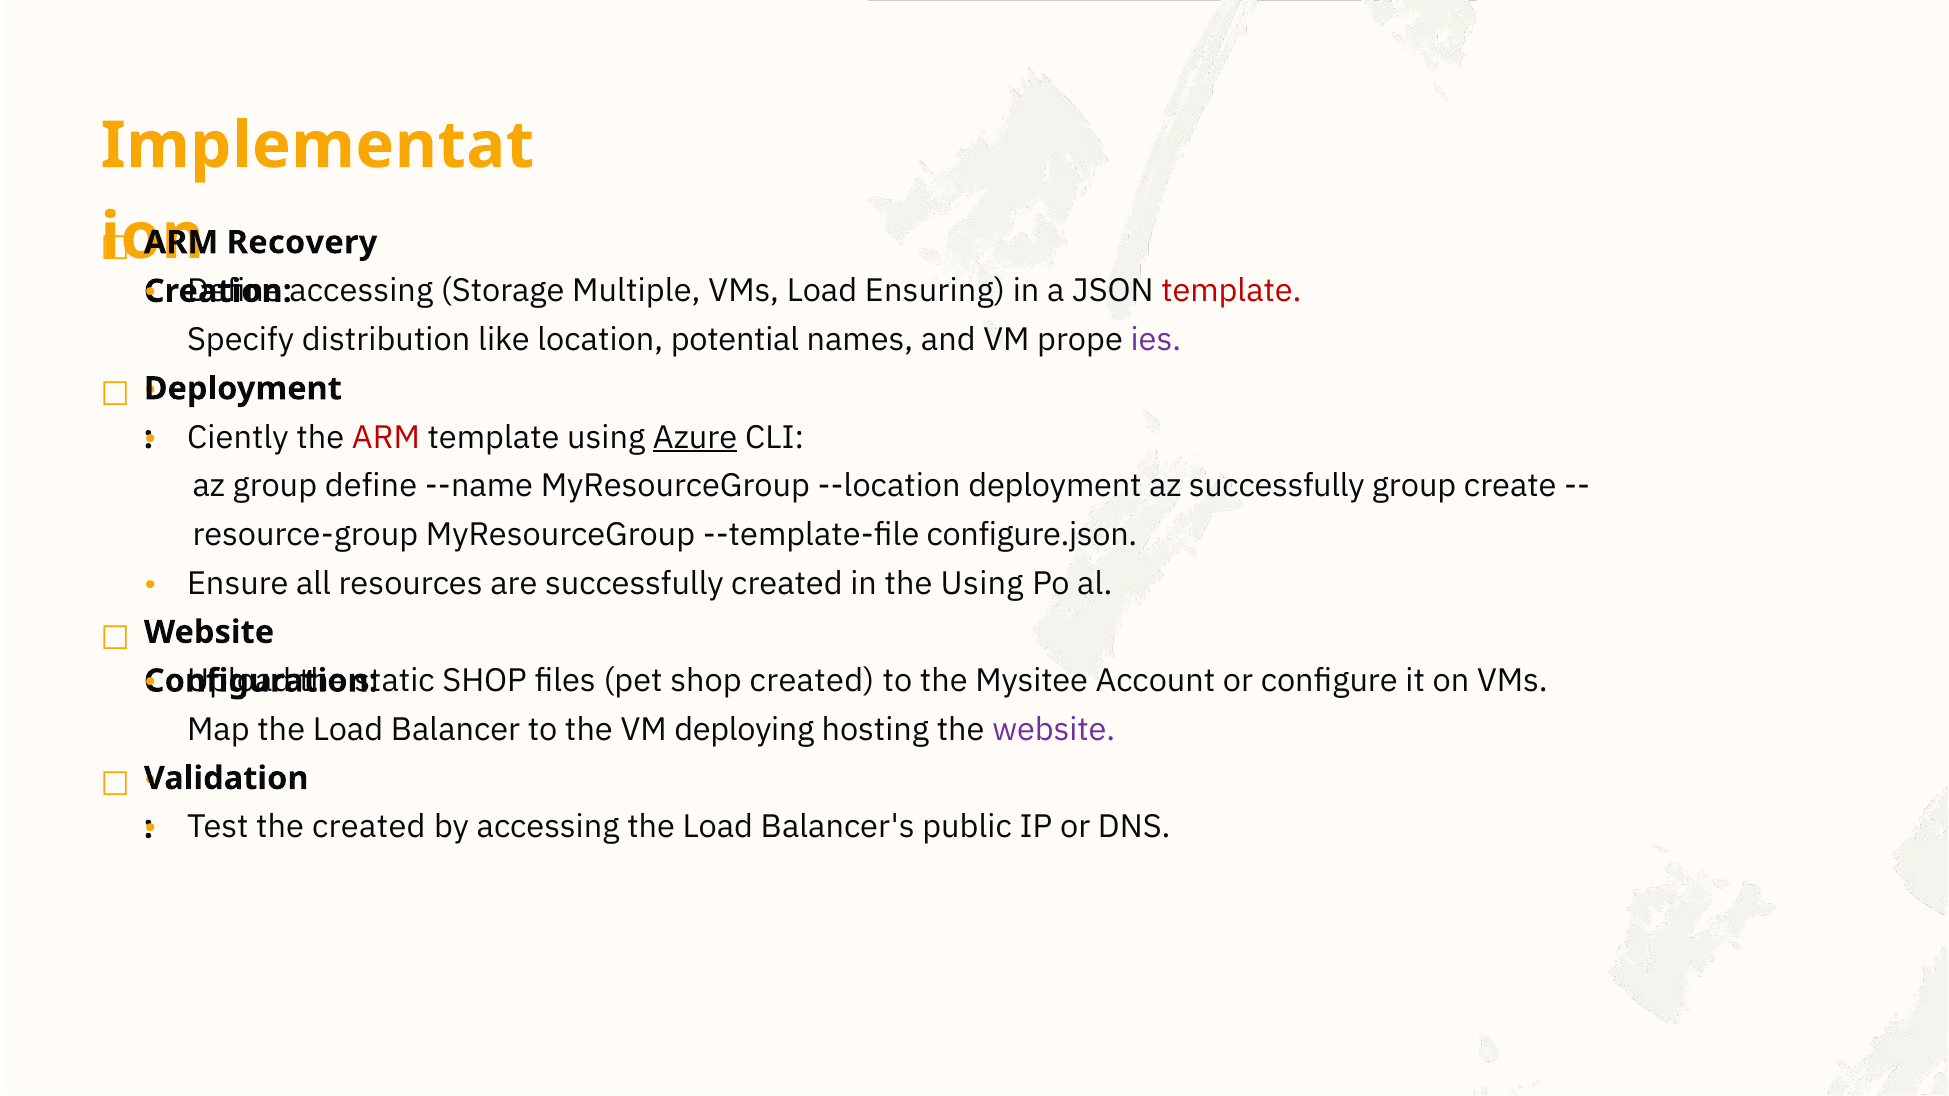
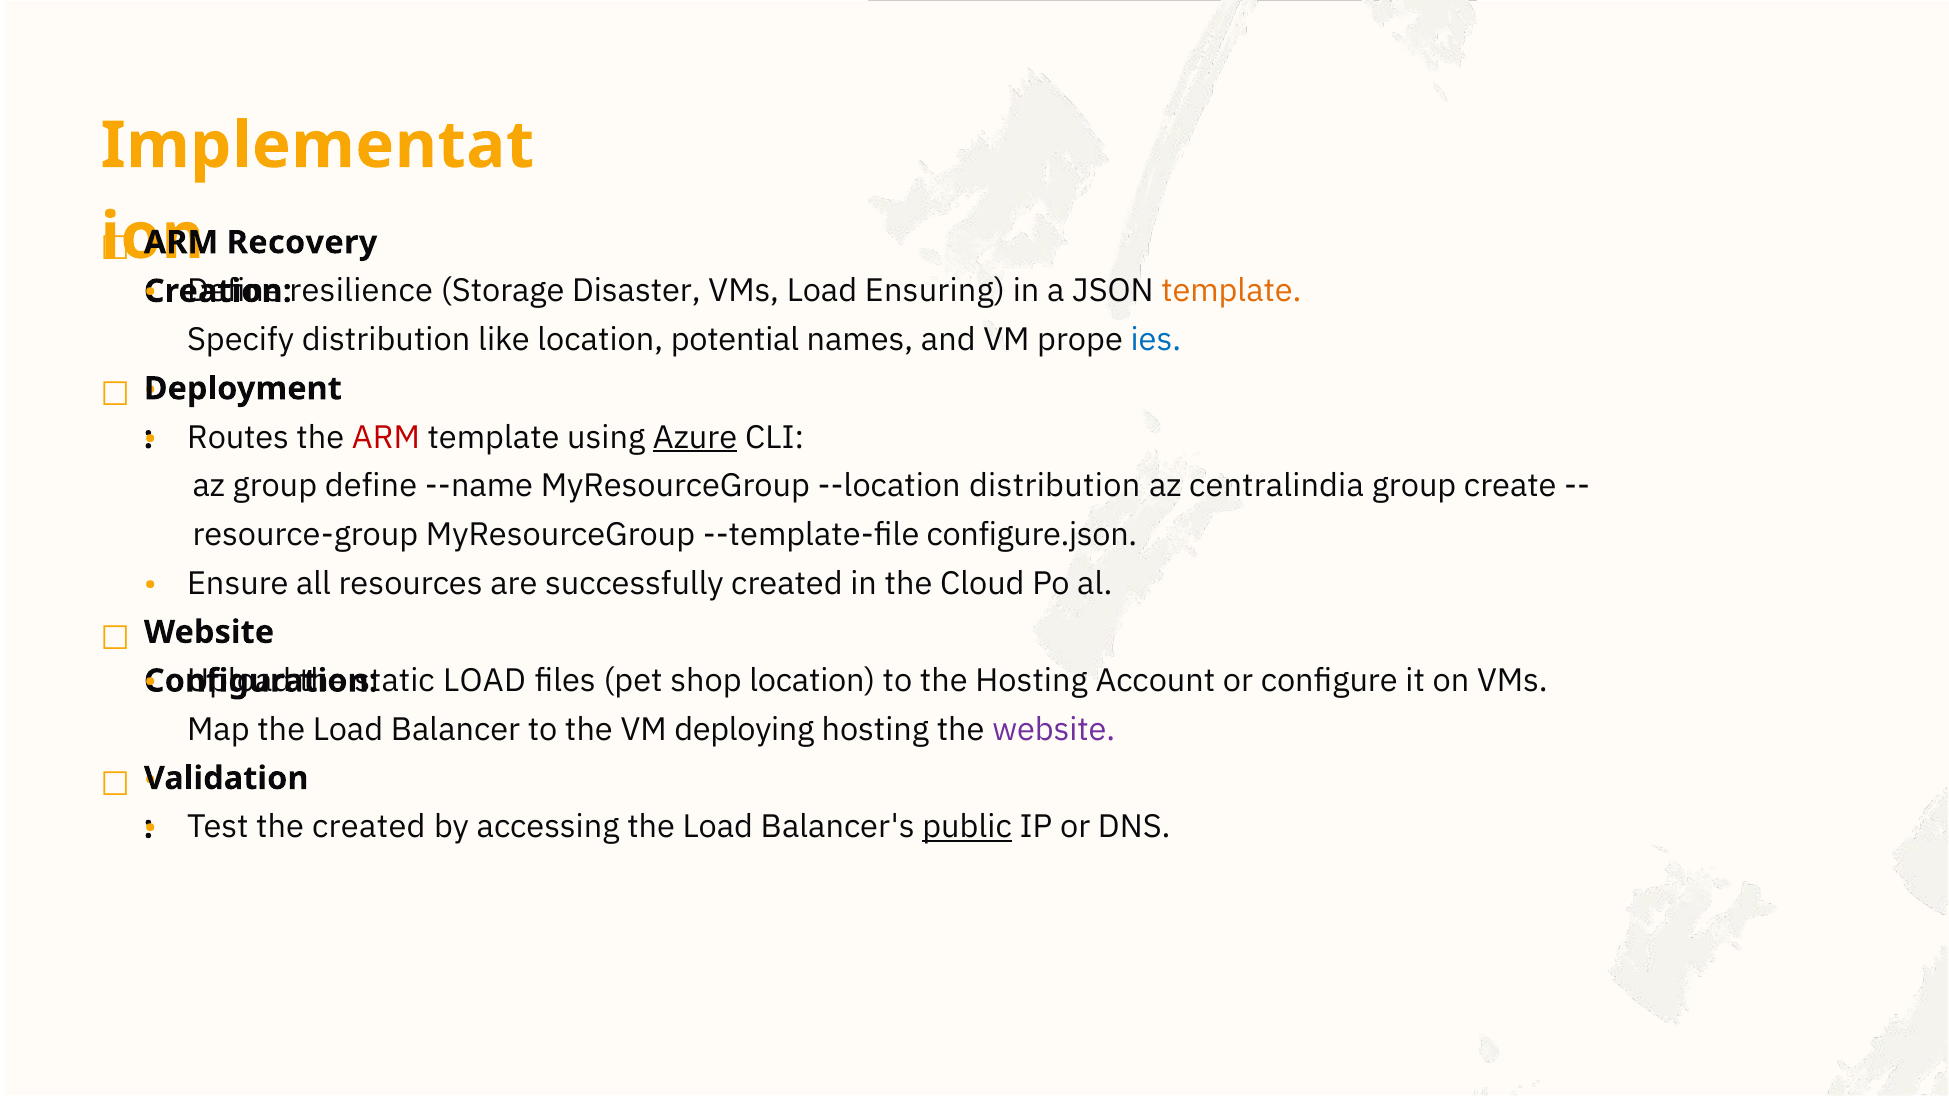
accessing: accessing -> resilience (361, 291)
Multiple: Multiple -> Disaster (636, 291)
template colour: red -> orange (1231, 291)
ies colour: purple -> blue (1156, 340)
Ciently: Ciently -> Routes (238, 438)
--location deployment: deployment -> distribution (1055, 486)
az successfully: successfully -> centralindia (1277, 486)
the Using: Using -> Cloud (982, 584)
static SHOP: SHOP -> LOAD (484, 681)
shop created: created -> location (812, 681)
the Mysitee: Mysitee -> Hosting (1032, 681)
public underline: none -> present (967, 827)
